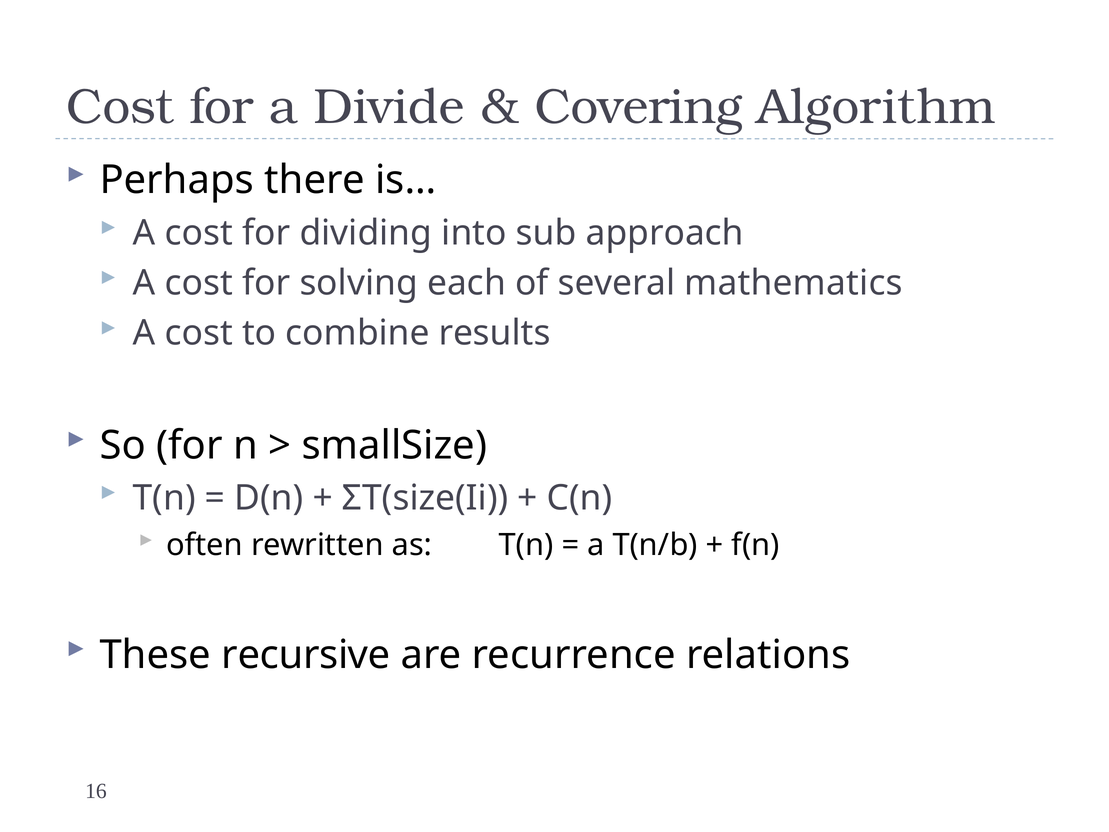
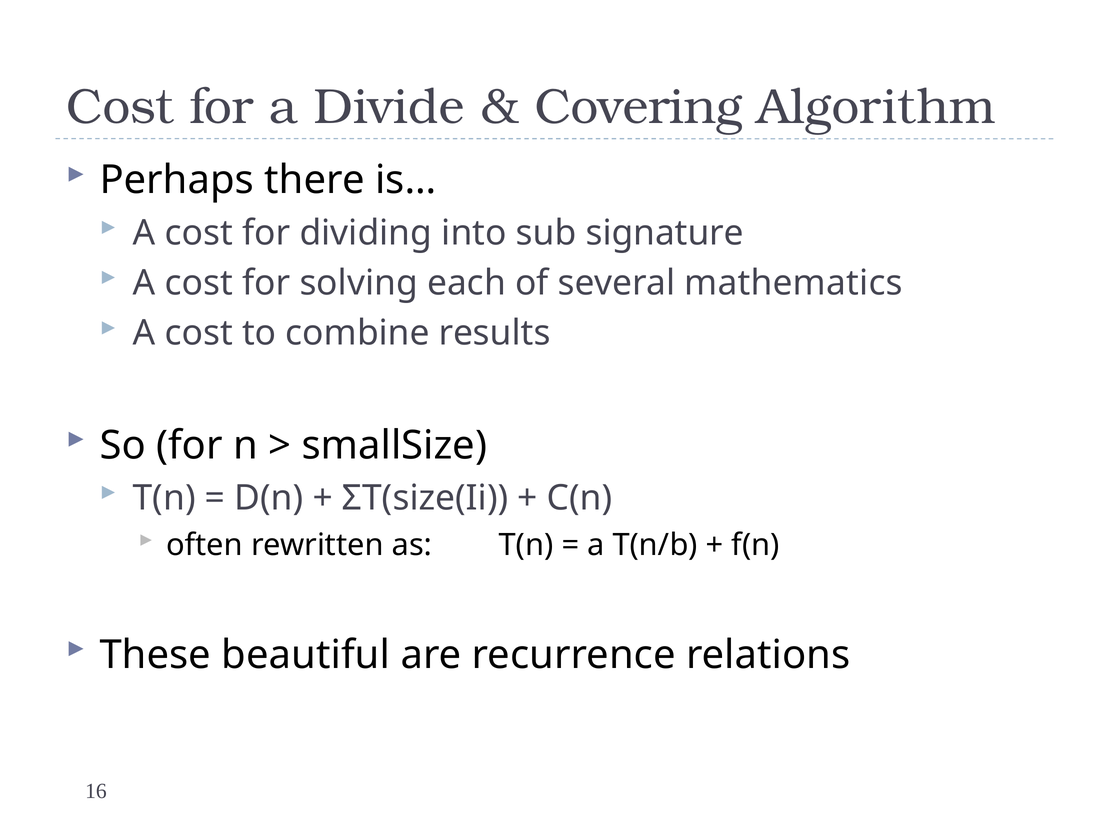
approach: approach -> signature (665, 233)
recursive: recursive -> beautiful (306, 655)
